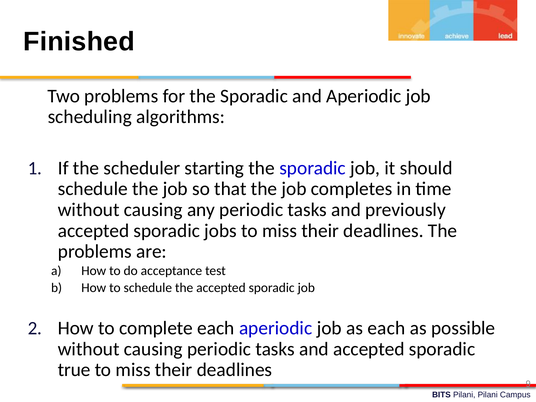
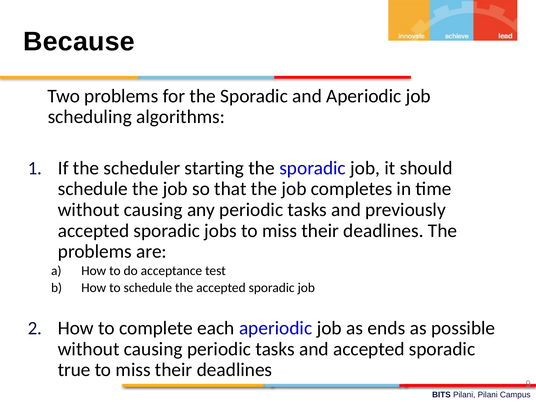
Finished: Finished -> Because (79, 42)
as each: each -> ends (386, 328)
